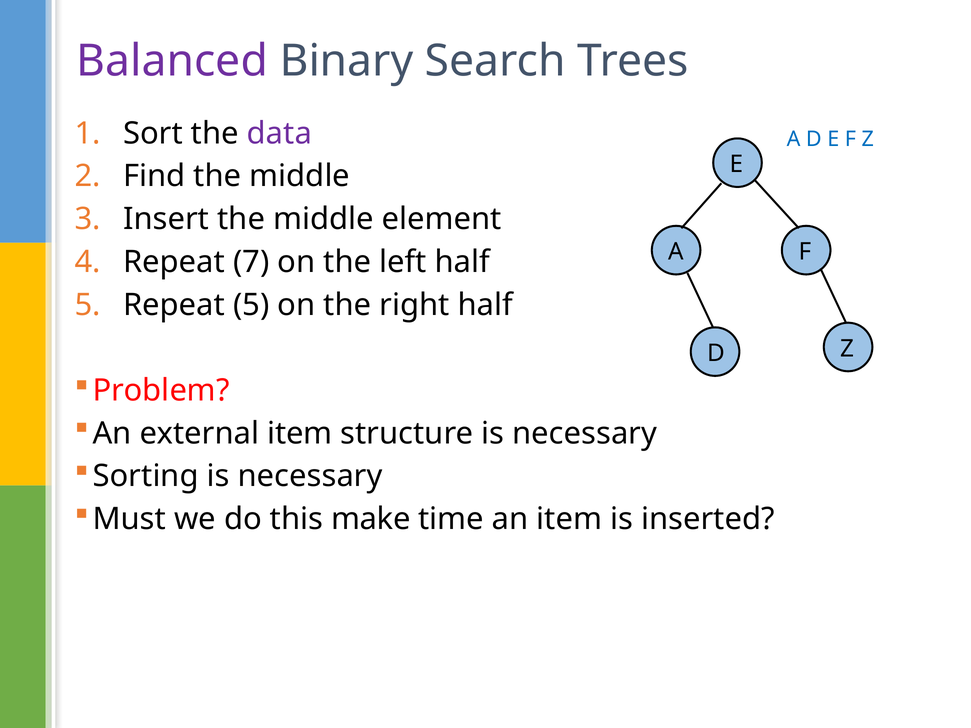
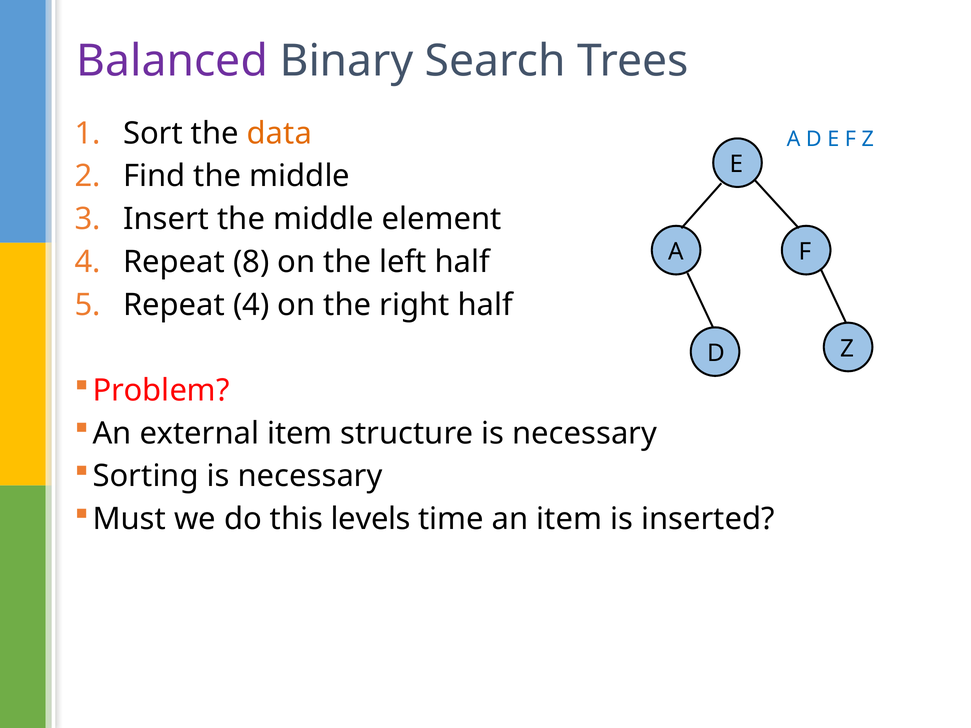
data colour: purple -> orange (279, 133)
7: 7 -> 8 (251, 262)
Repeat 5: 5 -> 4 (251, 305)
make: make -> levels (371, 519)
